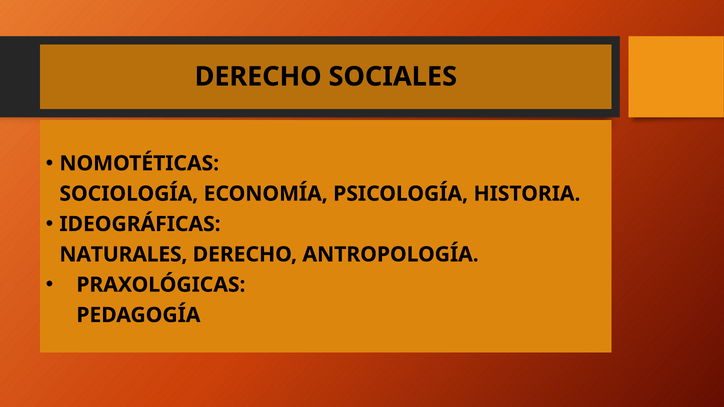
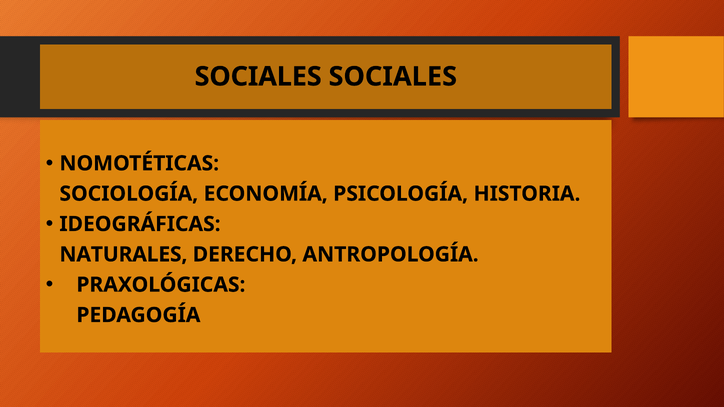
DERECHO: DERECHO -> SOCIALES (258, 77)
